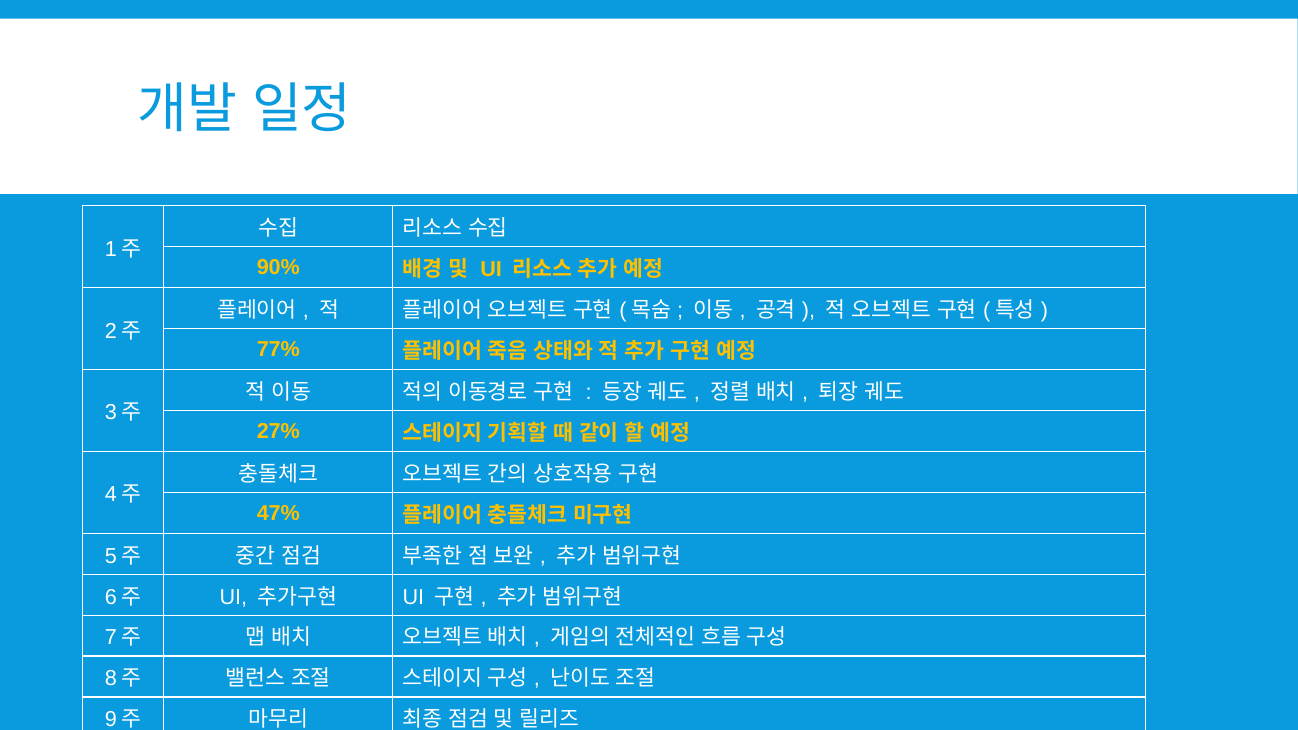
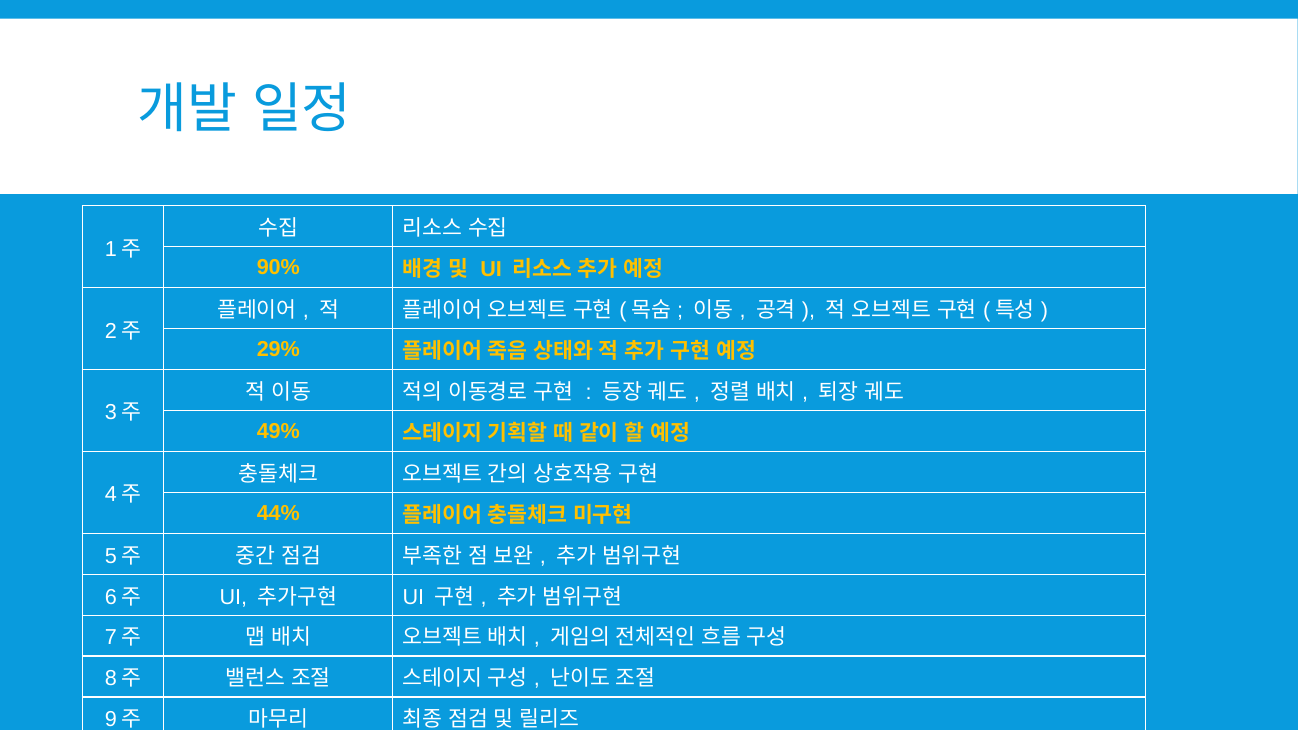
77%: 77% -> 29% (278, 349)
27%: 27% -> 49% (278, 431)
47%: 47% -> 44% (278, 513)
